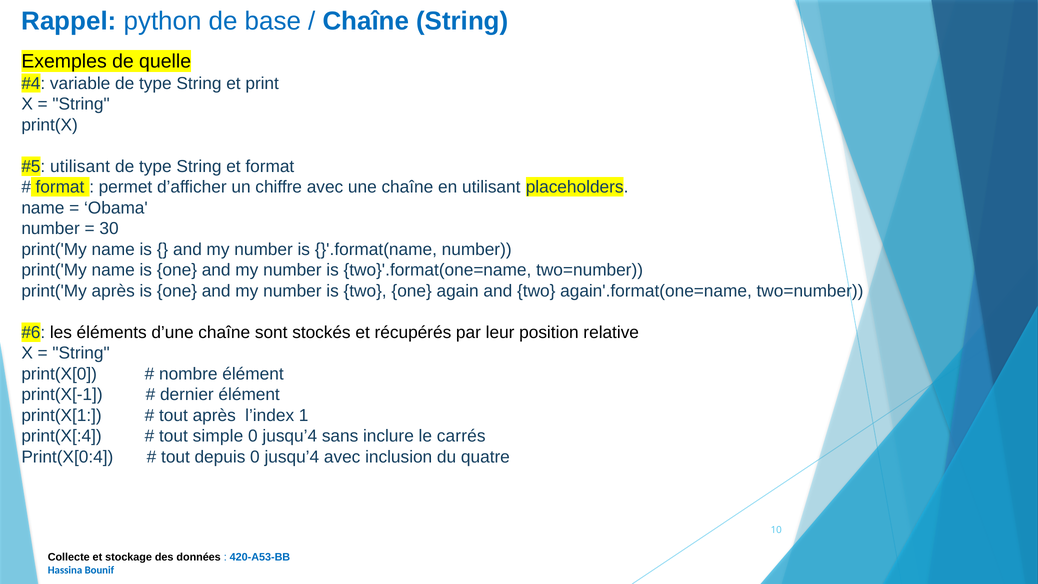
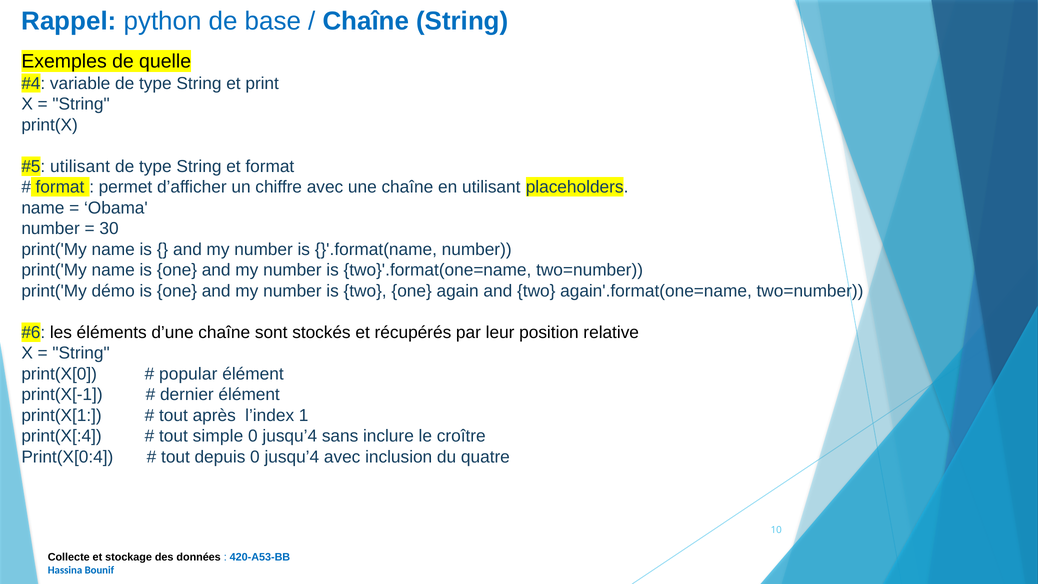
print('My après: après -> démo (113, 291)
nombre: nombre -> popular (188, 374)
carrés: carrés -> croître (461, 436)
